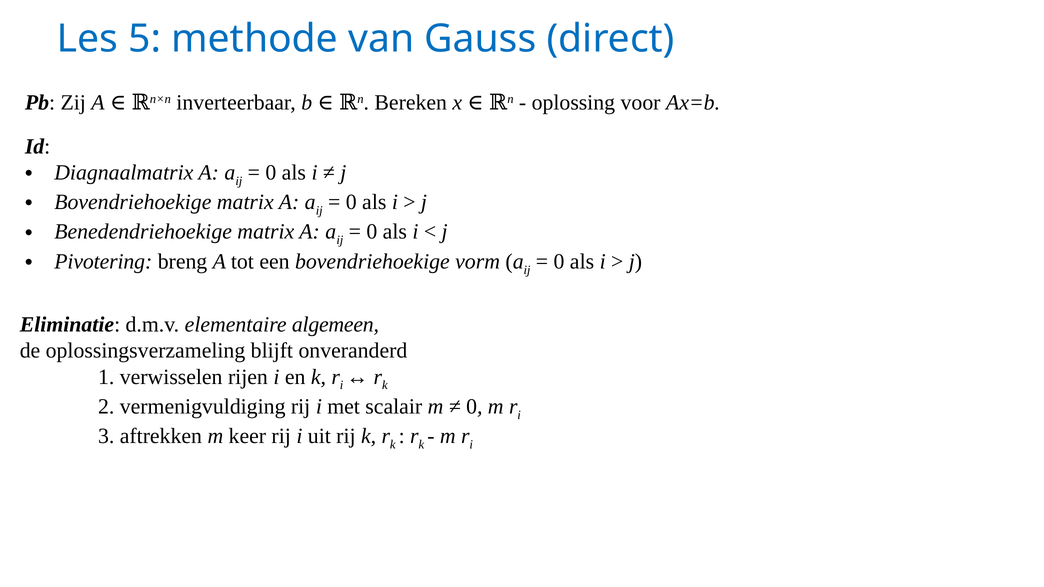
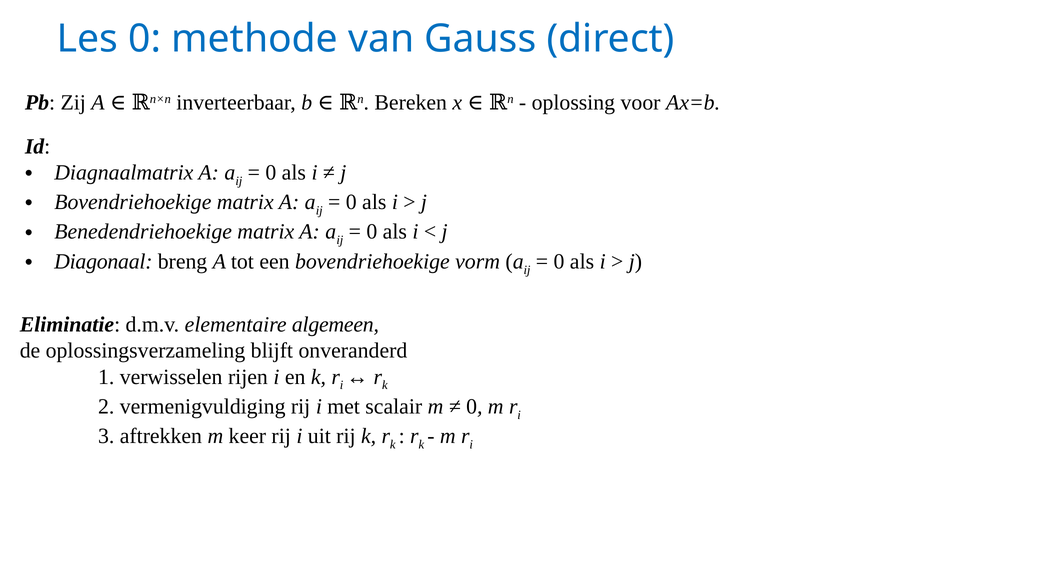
Les 5: 5 -> 0 (145, 39)
Pivotering: Pivotering -> Diagonaal (103, 262)
